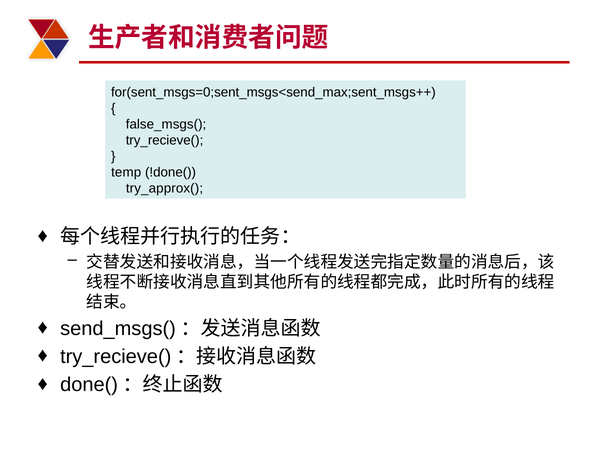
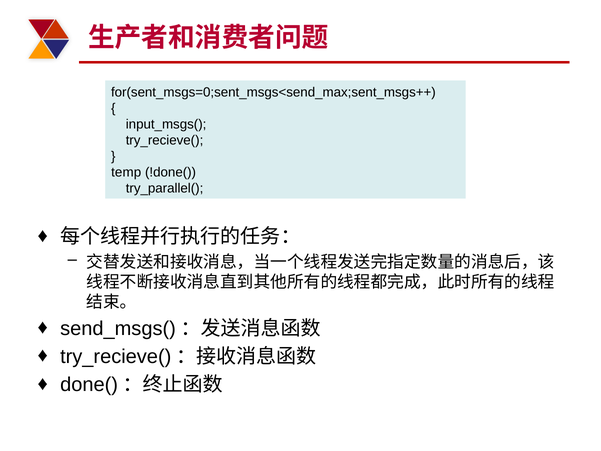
false_msgs(: false_msgs( -> input_msgs( (166, 124)
try_approx(: try_approx( -> try_parallel( (165, 188)
